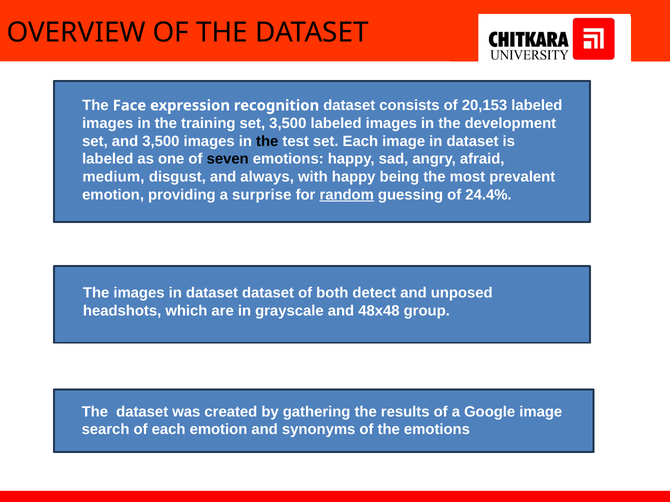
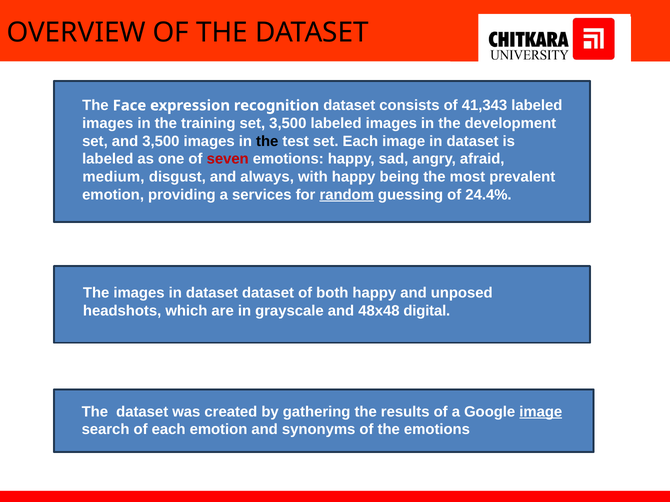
20,153: 20,153 -> 41,343 (484, 106)
seven colour: black -> red (228, 159)
surprise: surprise -> services (262, 195)
both detect: detect -> happy (374, 293)
group: group -> digital (427, 311)
image underline: none -> present (541, 412)
